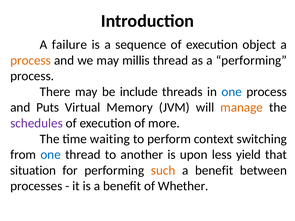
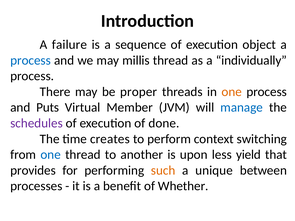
process colour: orange -> blue (31, 60)
a performing: performing -> individually (251, 60)
include: include -> proper (139, 92)
one colour: blue -> orange (232, 92)
Memory: Memory -> Member (130, 108)
manage colour: orange -> blue (242, 108)
more: more -> done (164, 123)
waiting: waiting -> creates (110, 139)
situation: situation -> provides (33, 171)
benefit: benefit -> unique (214, 171)
